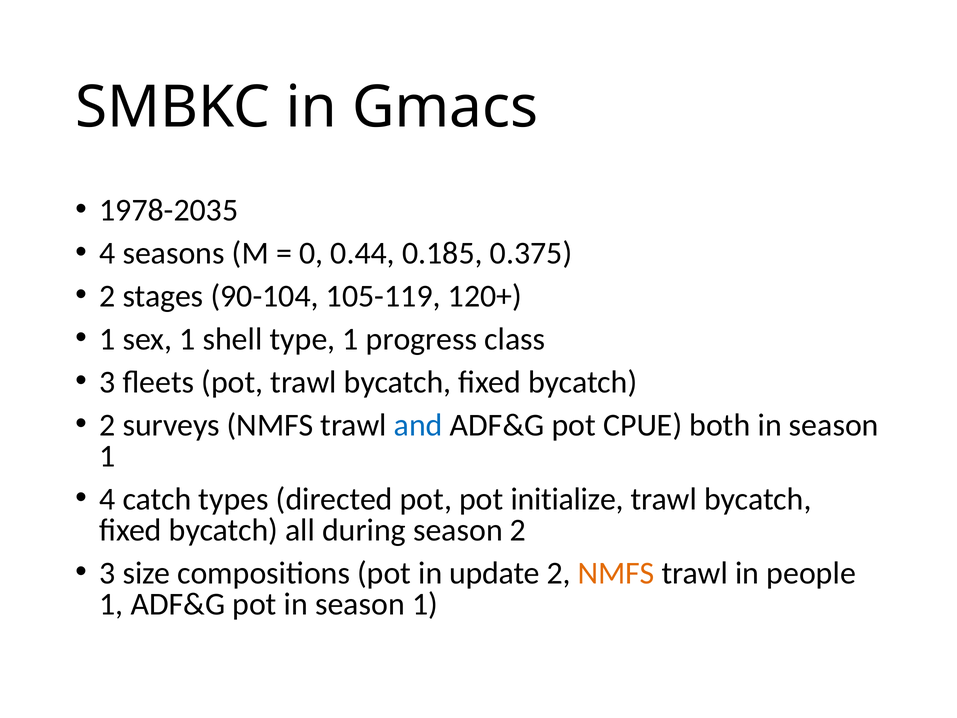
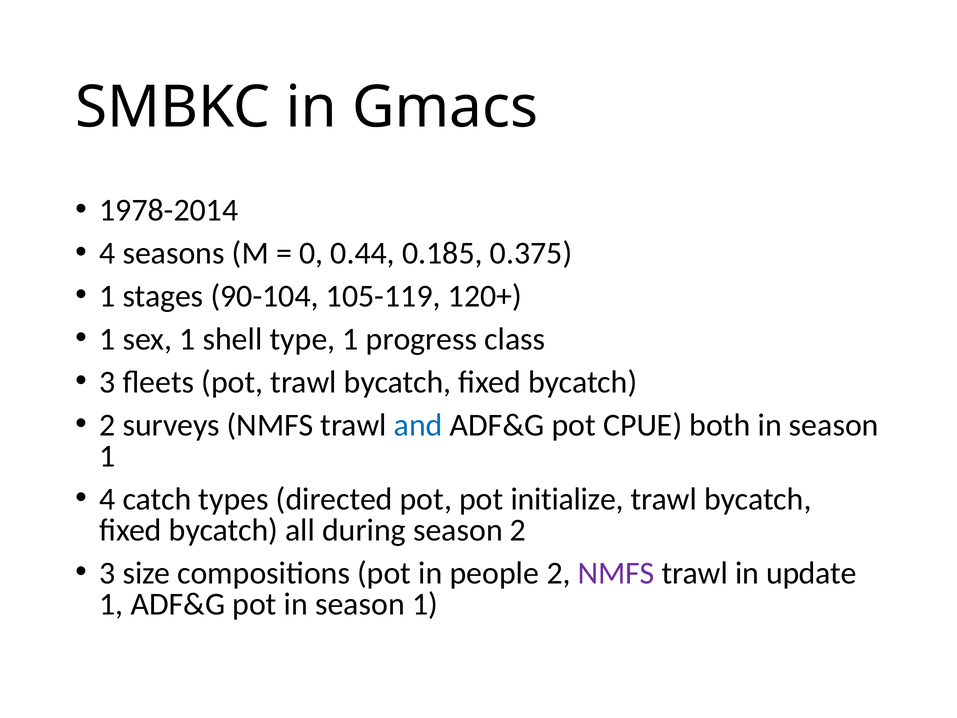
1978-2035: 1978-2035 -> 1978-2014 (169, 210)
2: 2 -> 1 (107, 296)
update: update -> people (494, 573)
NMFS colour: orange -> purple (616, 573)
people: people -> update (811, 573)
